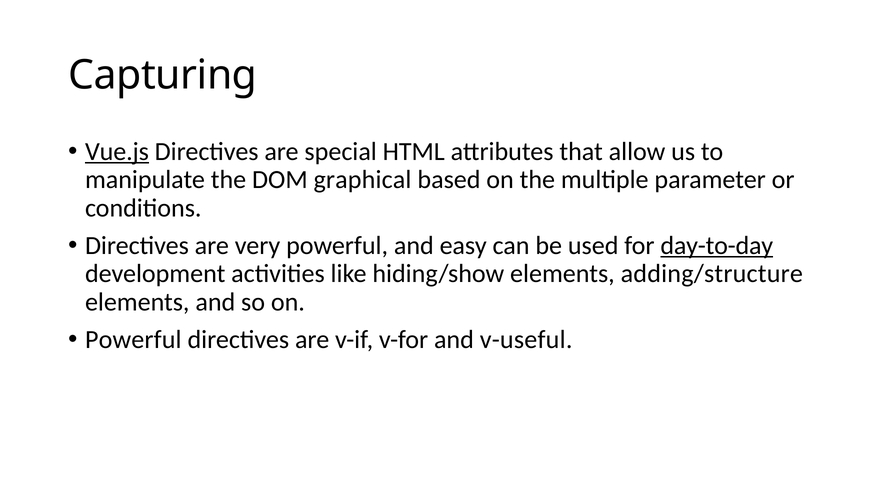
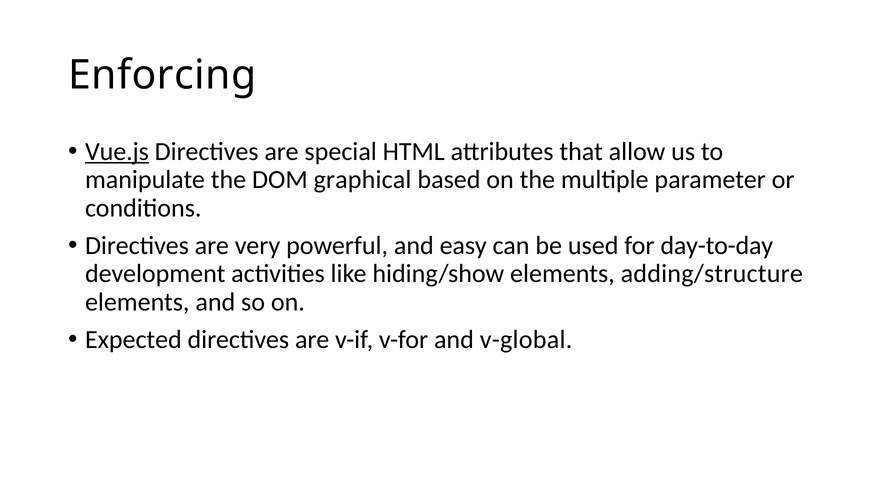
Capturing: Capturing -> Enforcing (162, 75)
day-to-day underline: present -> none (717, 245)
Powerful: Powerful -> Expected (133, 339)
v-useful: v-useful -> v-global (526, 339)
